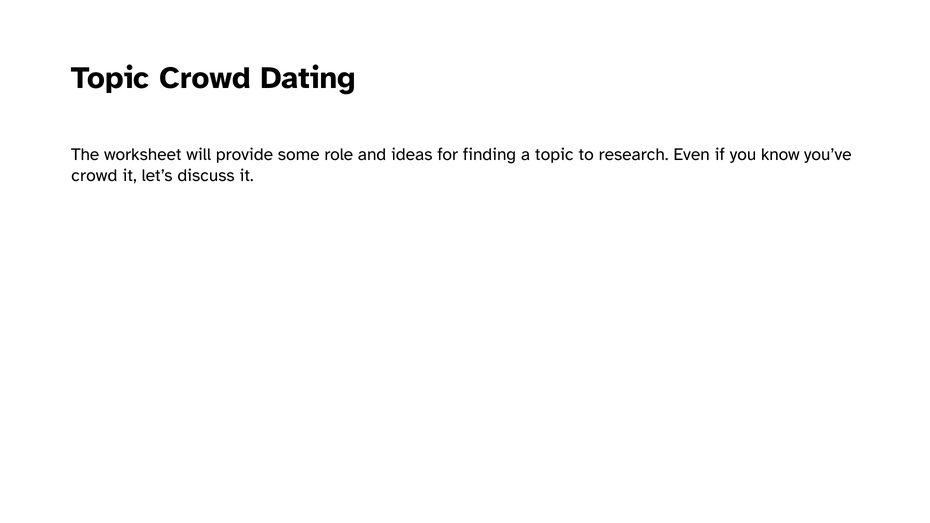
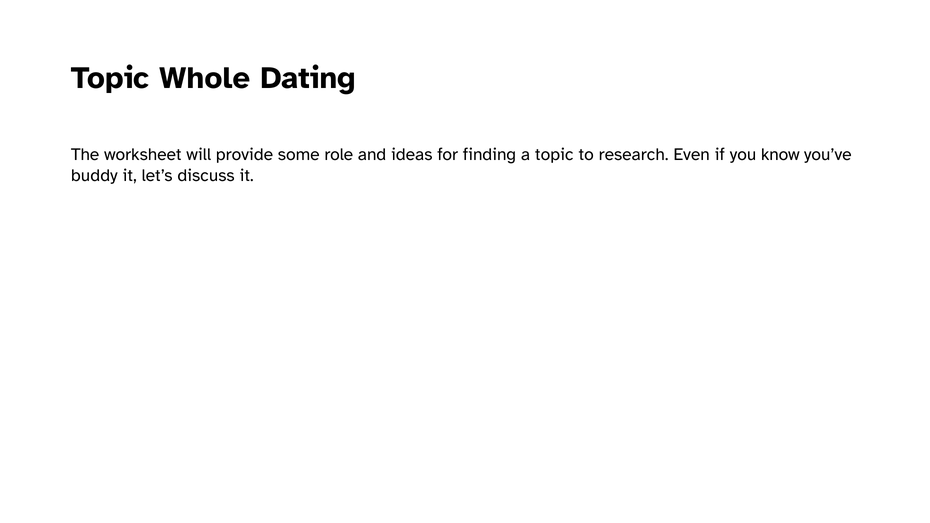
Topic Crowd: Crowd -> Whole (205, 78)
crowd: crowd -> buddy (94, 175)
